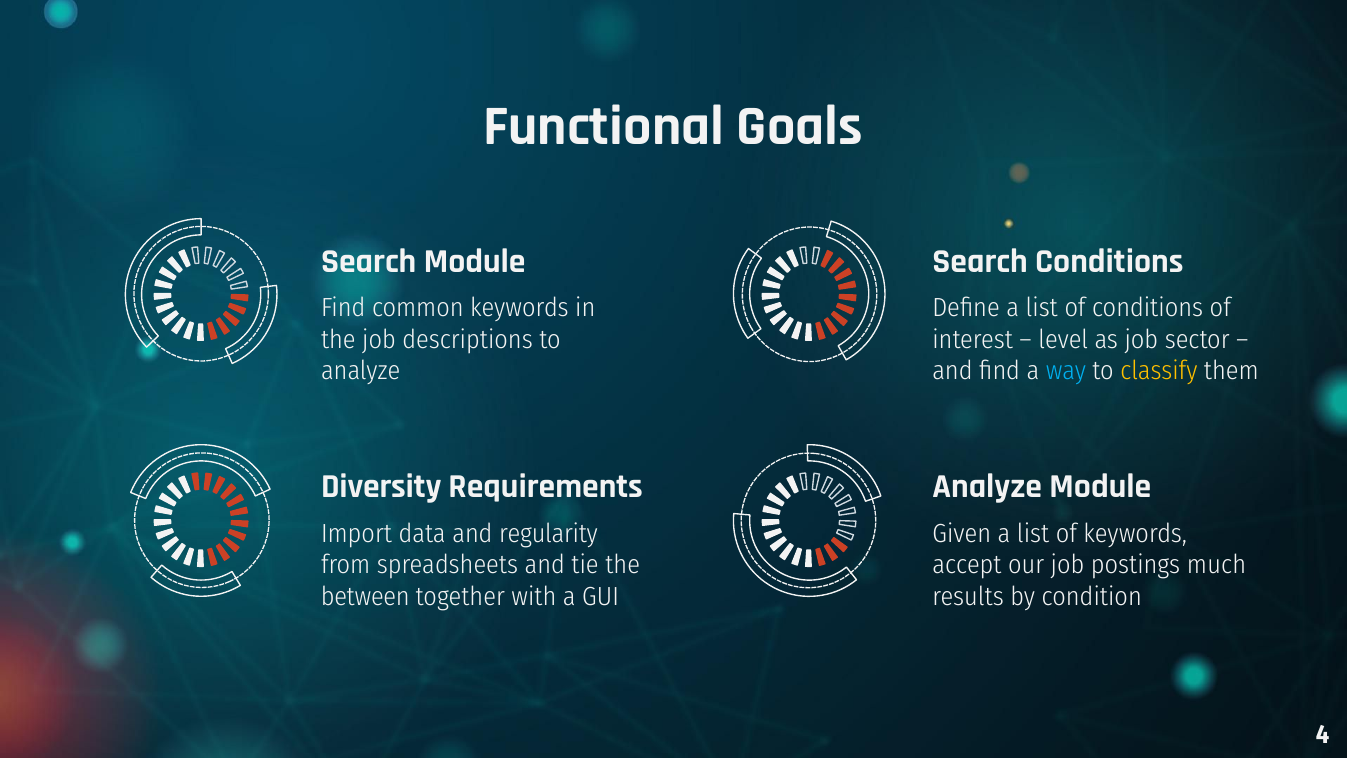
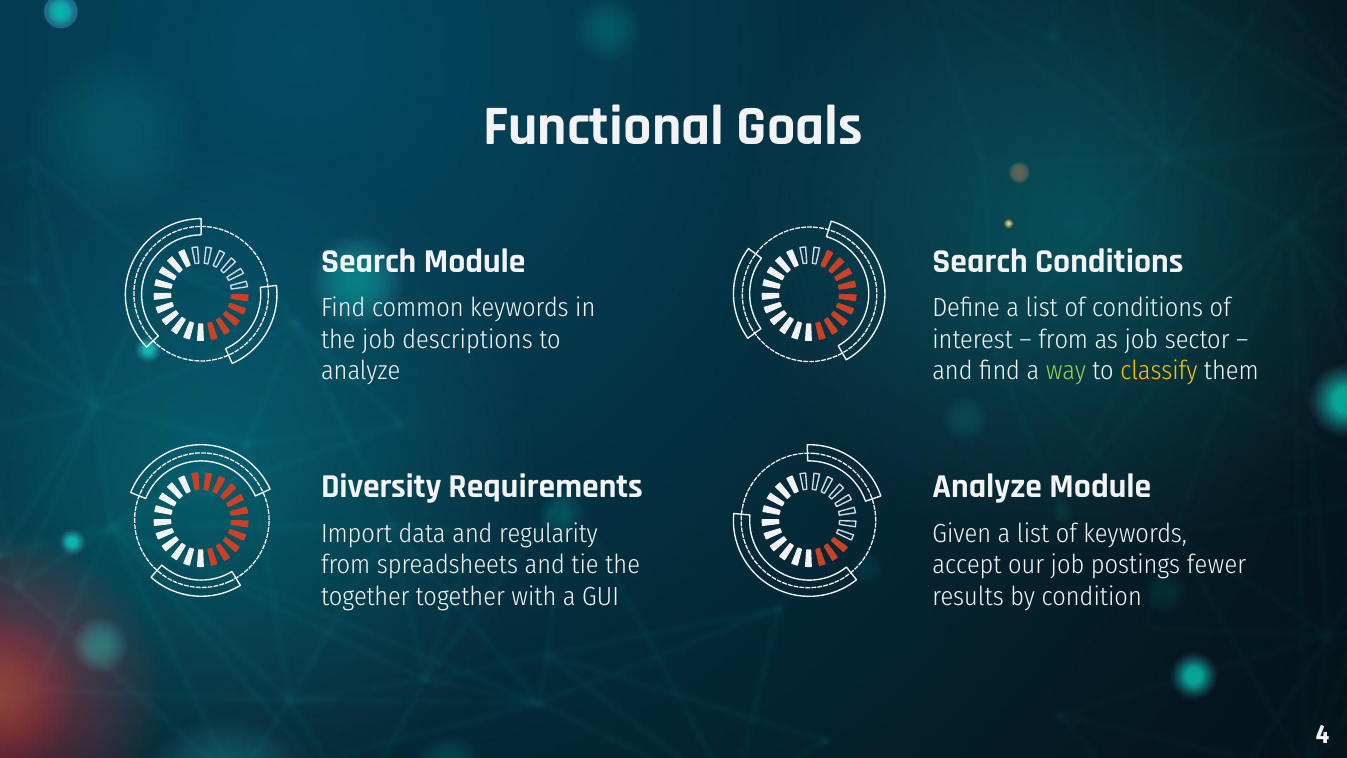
level: level -> from (1063, 340)
way colour: light blue -> light green (1066, 371)
much: much -> fewer (1217, 565)
between: between -> together (365, 597)
